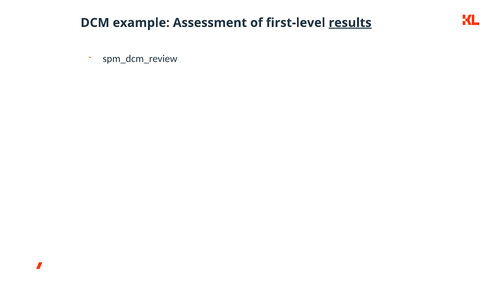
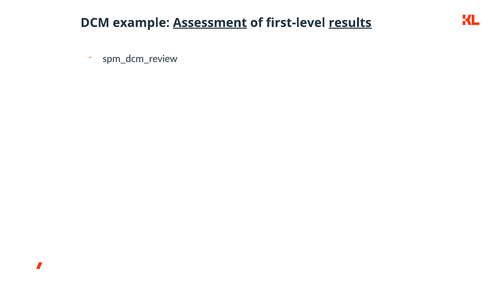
Assessment underline: none -> present (210, 23)
